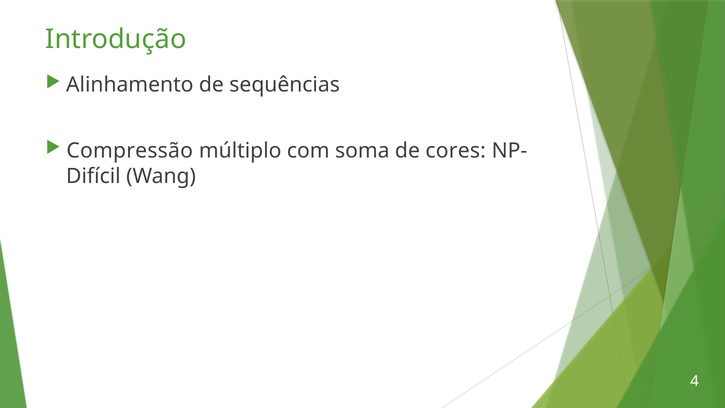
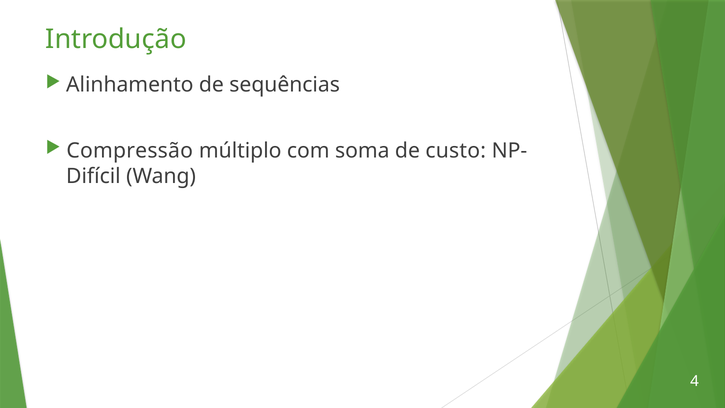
cores: cores -> custo (456, 151)
